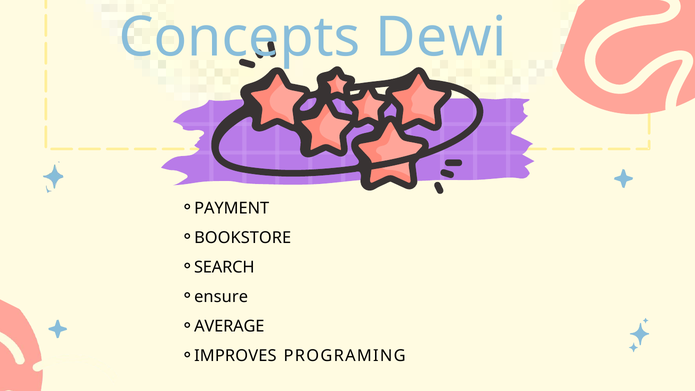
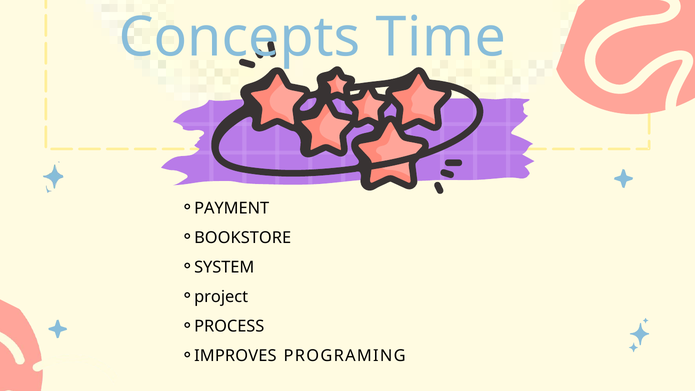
Dewi: Dewi -> Time (441, 37)
SEARCH: SEARCH -> SYSTEM (224, 267)
ensure: ensure -> project (221, 297)
AVERAGE: AVERAGE -> PROCESS (229, 326)
